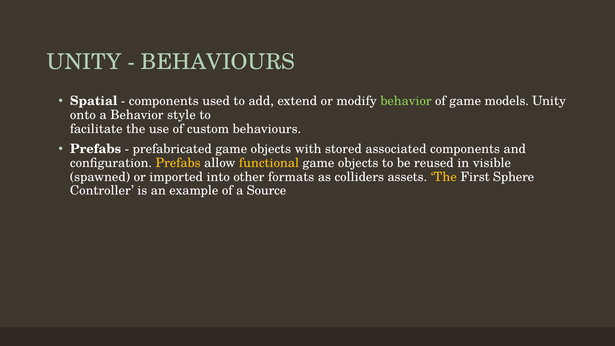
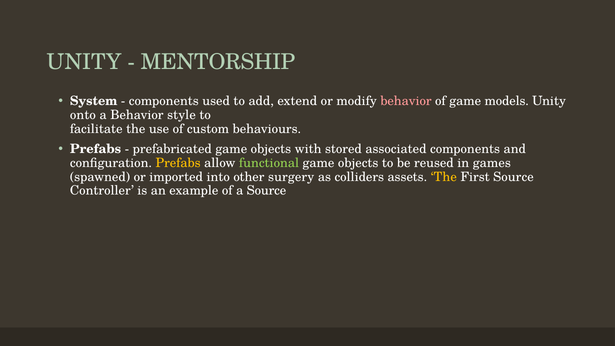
BEHAVIOURS: BEHAVIOURS -> MENTORSHIP (218, 62)
Spatial: Spatial -> System (94, 101)
behavior colour: light green -> pink (406, 101)
functional colour: yellow -> light green (269, 163)
visible: visible -> games (492, 163)
formats: formats -> surgery (291, 177)
First Sphere: Sphere -> Source (513, 177)
